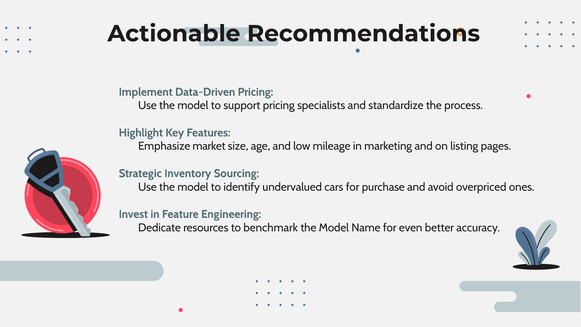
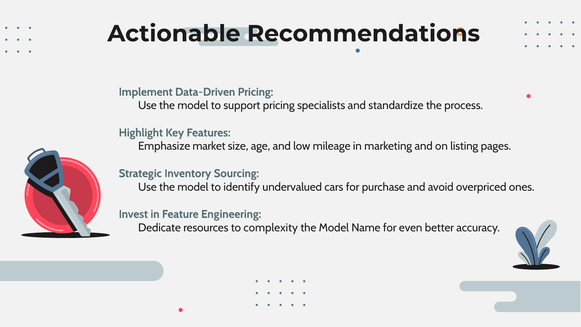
benchmark: benchmark -> complexity (271, 228)
